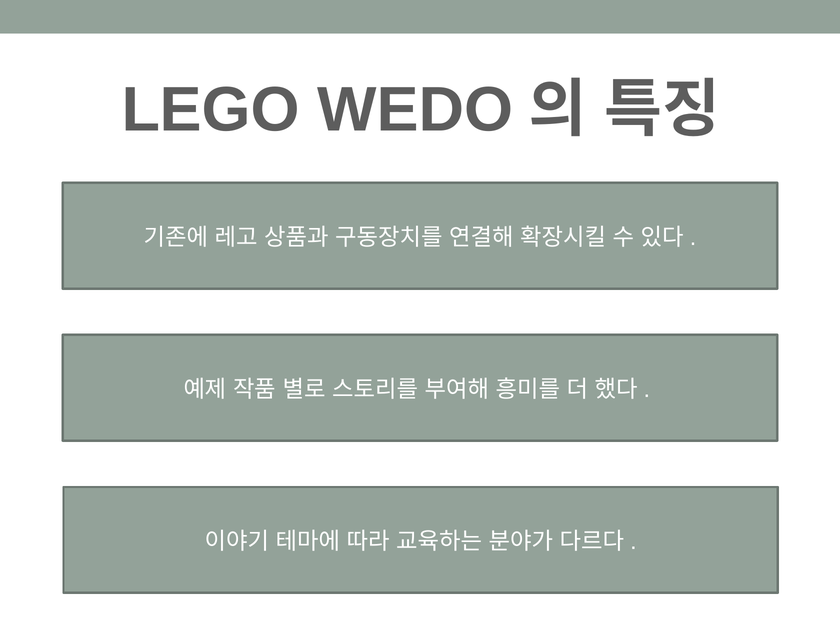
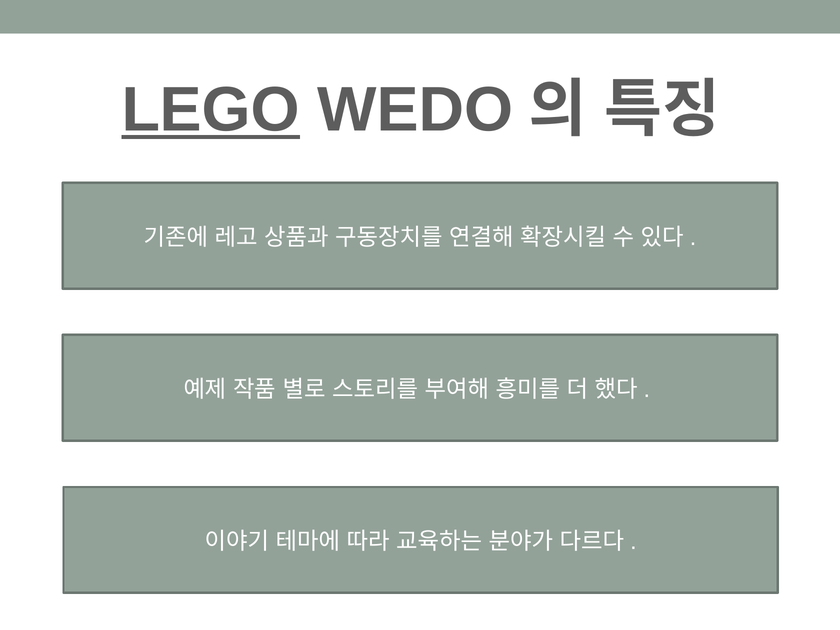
LEGO underline: none -> present (211, 110)
